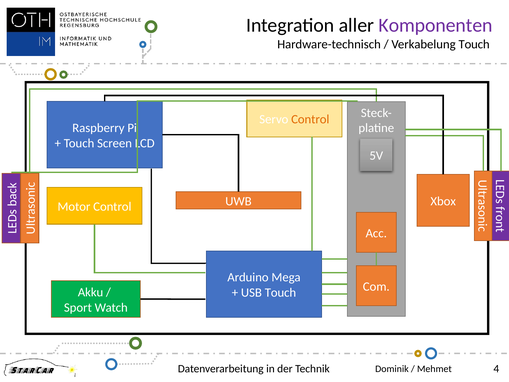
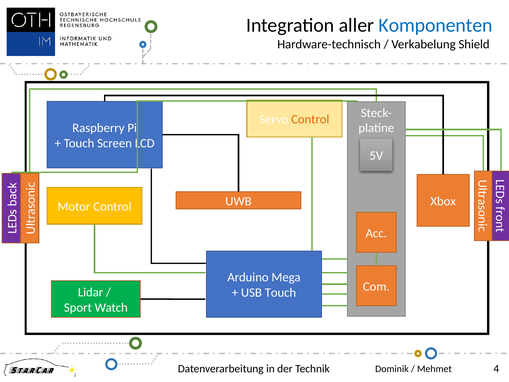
Komponenten colour: purple -> blue (436, 25)
Verkabelung Touch: Touch -> Shield (474, 44)
Akku: Akku -> Lidar (91, 292)
